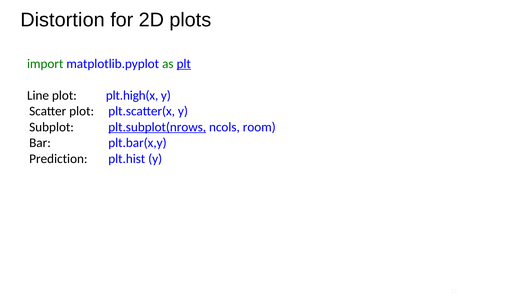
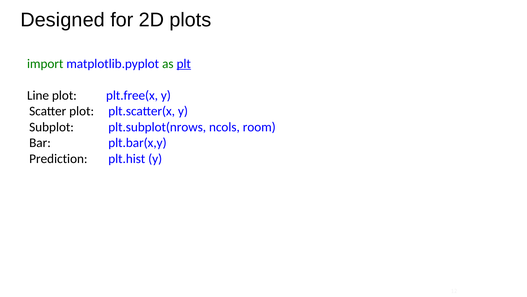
Distortion: Distortion -> Designed (63, 20)
plt.high(x: plt.high(x -> plt.free(x (132, 95)
plt.subplot(nrows underline: present -> none (157, 127)
